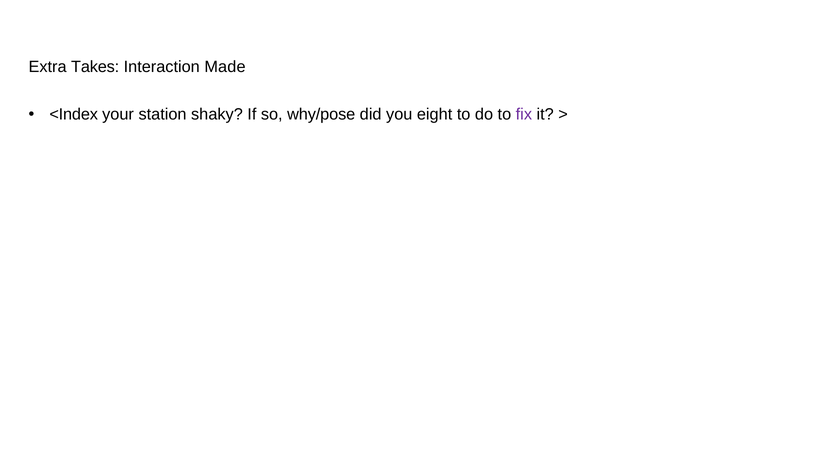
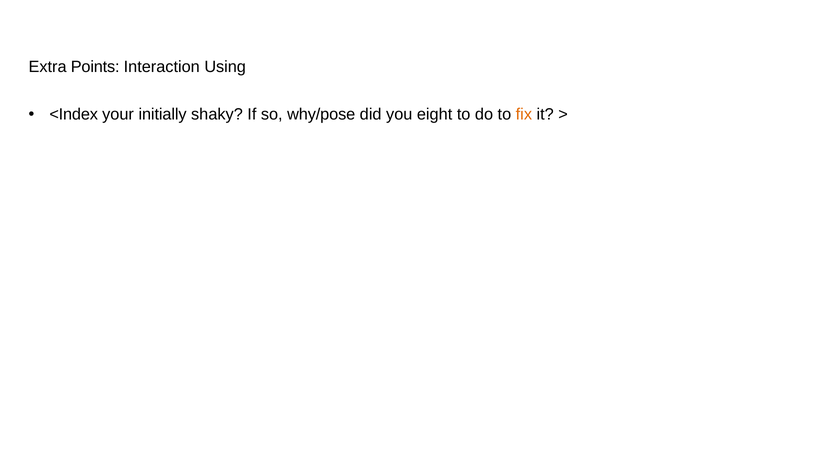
Takes: Takes -> Points (95, 67)
Made: Made -> Using (225, 67)
station: station -> initially (163, 114)
fix colour: purple -> orange (524, 114)
